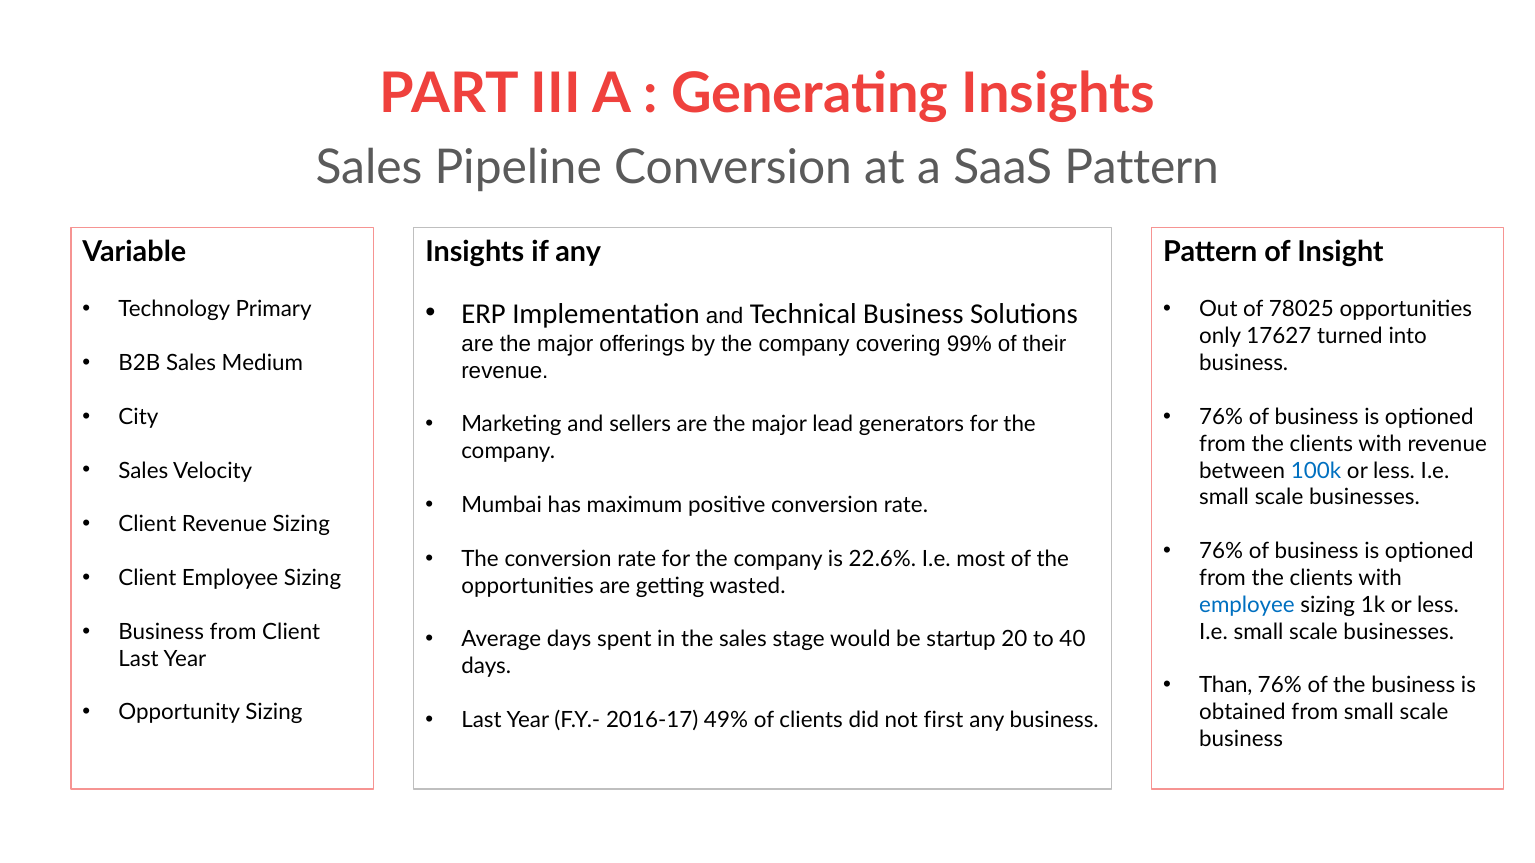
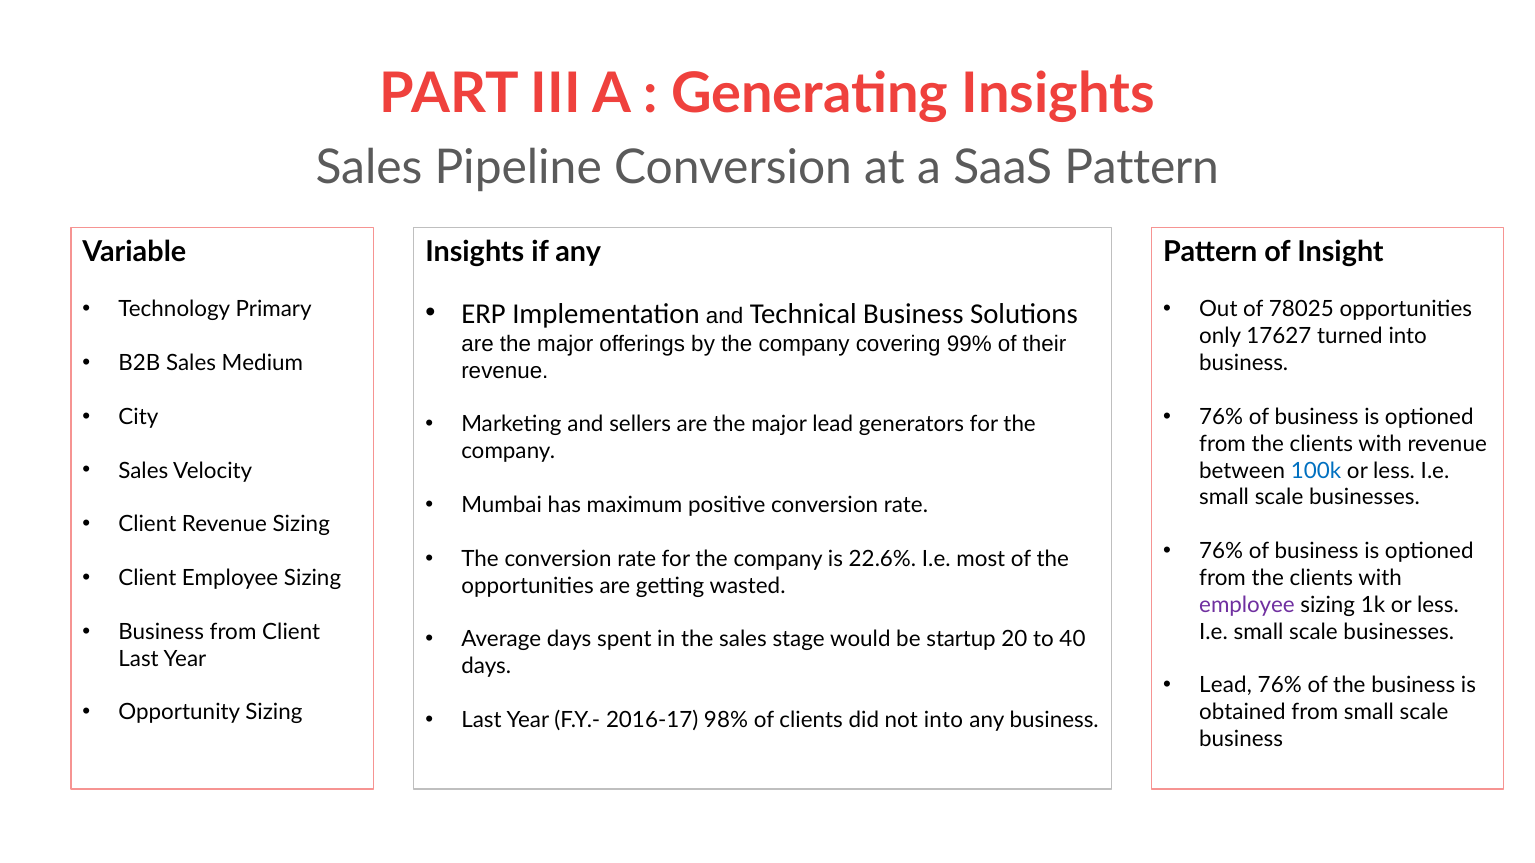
employee colour: blue -> purple (1247, 605)
Than: Than -> Lead (1226, 686)
49%: 49% -> 98% (726, 720)
not first: first -> into (944, 720)
